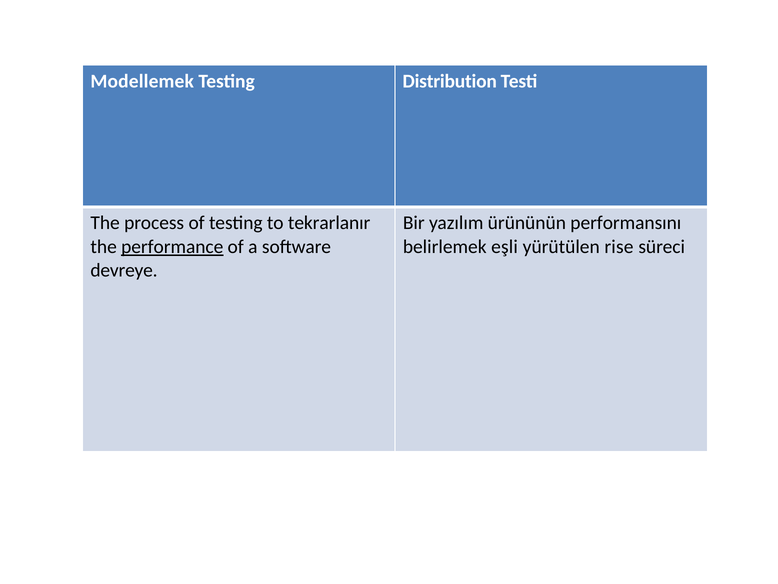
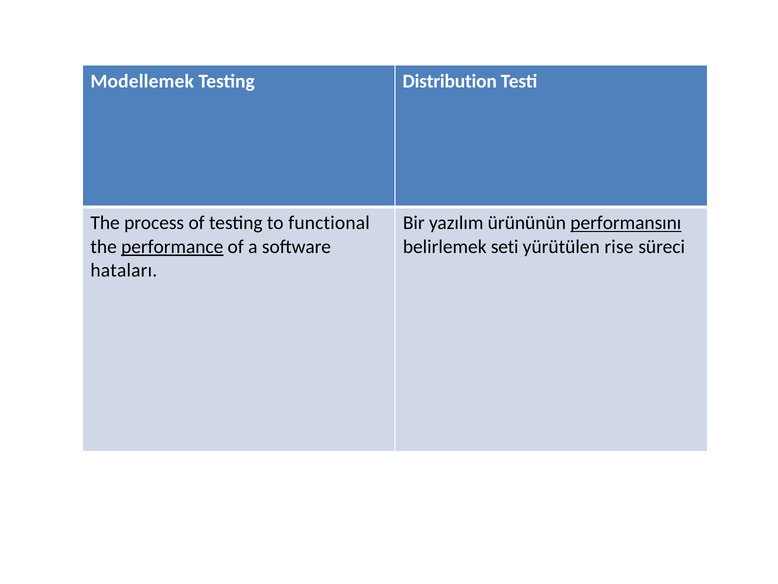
tekrarlanır: tekrarlanır -> functional (329, 223)
performansını underline: none -> present (626, 223)
eşli: eşli -> seti (505, 247)
devreye: devreye -> hataları (124, 270)
